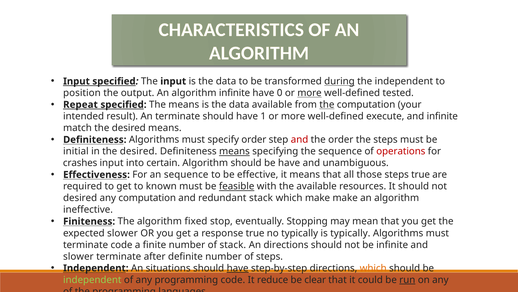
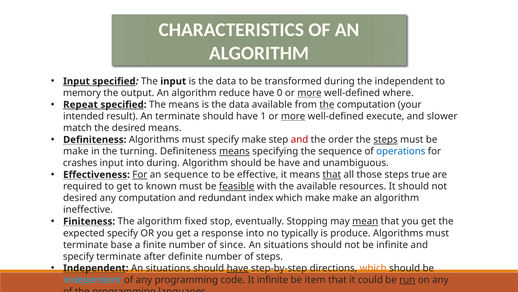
during underline: present -> none (339, 81)
position: position -> memory (82, 93)
algorithm infinite: infinite -> reduce (235, 93)
tested: tested -> where (398, 93)
more underline: none -> present (293, 116)
and infinite: infinite -> slower (442, 116)
specify order: order -> make (254, 139)
steps underline: none -> present (385, 139)
initial: initial -> make (76, 151)
in the desired: desired -> turning (139, 151)
operations colour: red -> blue (401, 151)
into certain: certain -> during (163, 163)
For underline: none -> present (140, 174)
that underline: none -> present (332, 174)
redundant stack: stack -> index (261, 198)
mean underline: none -> present (365, 221)
expected slower: slower -> specify (123, 233)
response true: true -> into (255, 233)
is typically: typically -> produce (350, 233)
terminate code: code -> base (121, 244)
of stack: stack -> since (233, 244)
directions: directions -> situations (286, 244)
slower: slower -> specify (78, 256)
independent colour: light green -> light blue (92, 279)
It reduce: reduce -> infinite (273, 279)
clear: clear -> item (315, 279)
